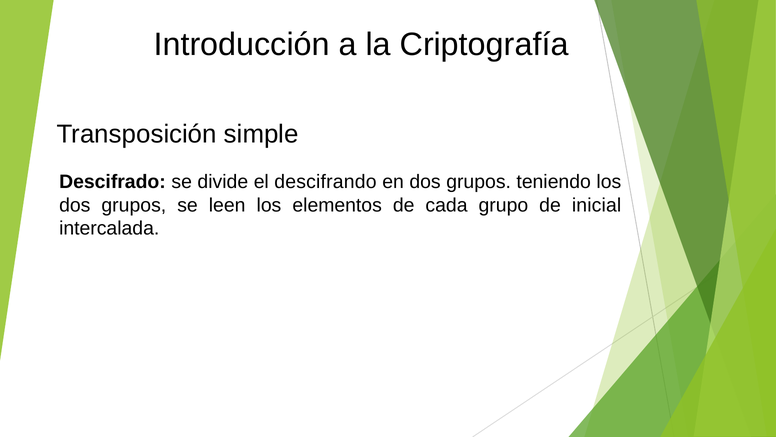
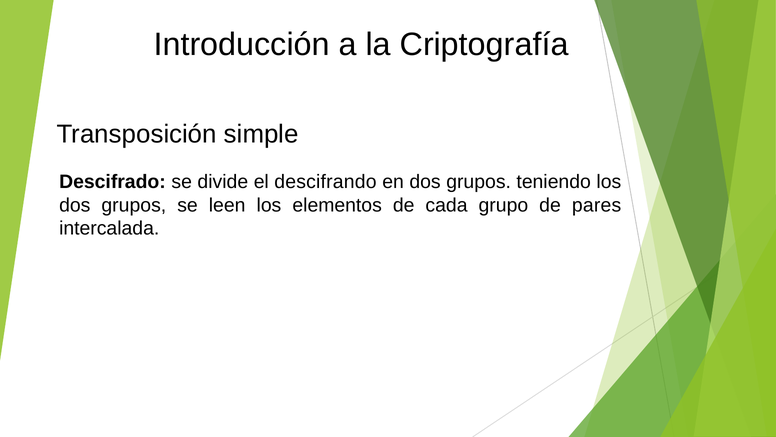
inicial: inicial -> pares (597, 205)
